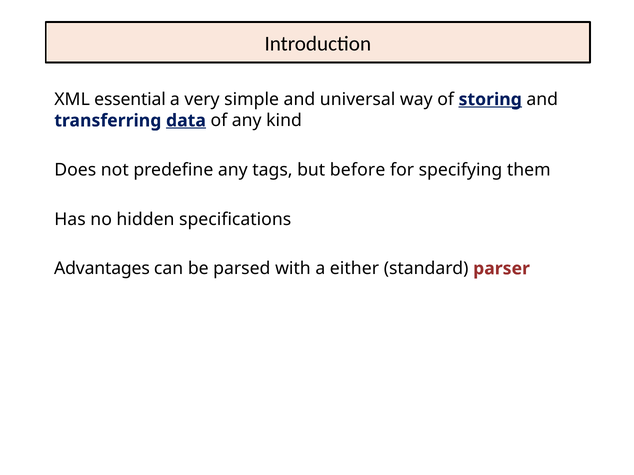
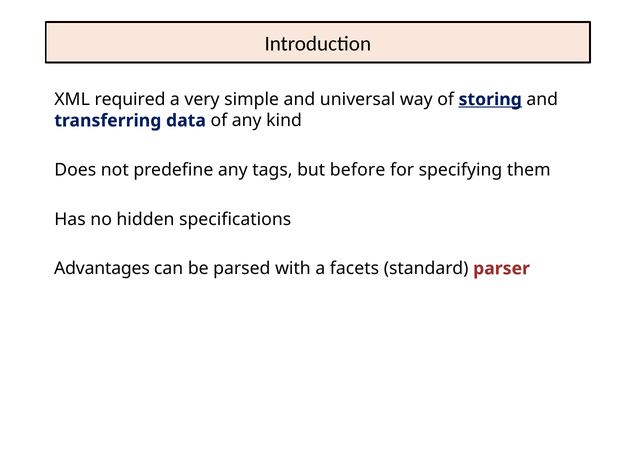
essential: essential -> required (130, 100)
data underline: present -> none (186, 121)
either: either -> facets (354, 269)
